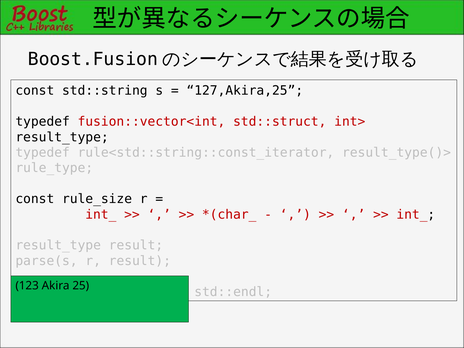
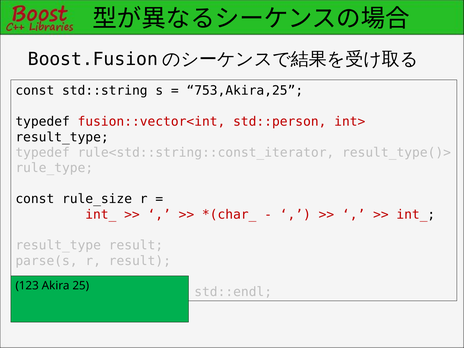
127,Akira,25: 127,Akira,25 -> 753,Akira,25 (245, 91)
std::struct: std::struct -> std::person (280, 122)
